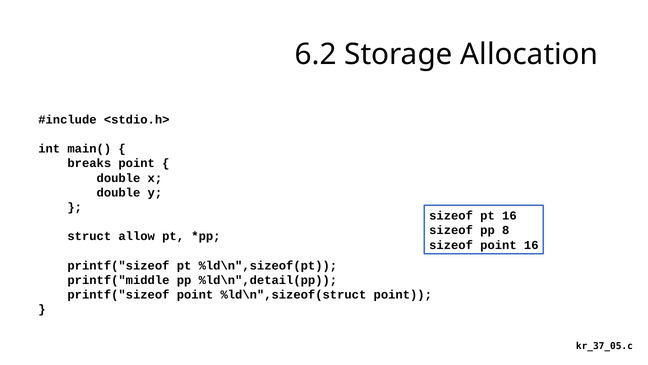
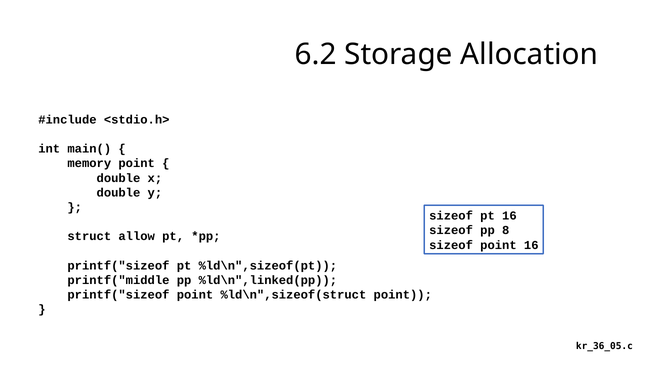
breaks: breaks -> memory (89, 163)
%ld\n",detail(pp: %ld\n",detail(pp -> %ld\n",linked(pp (268, 280)
kr_37_05.c: kr_37_05.c -> kr_36_05.c (604, 346)
